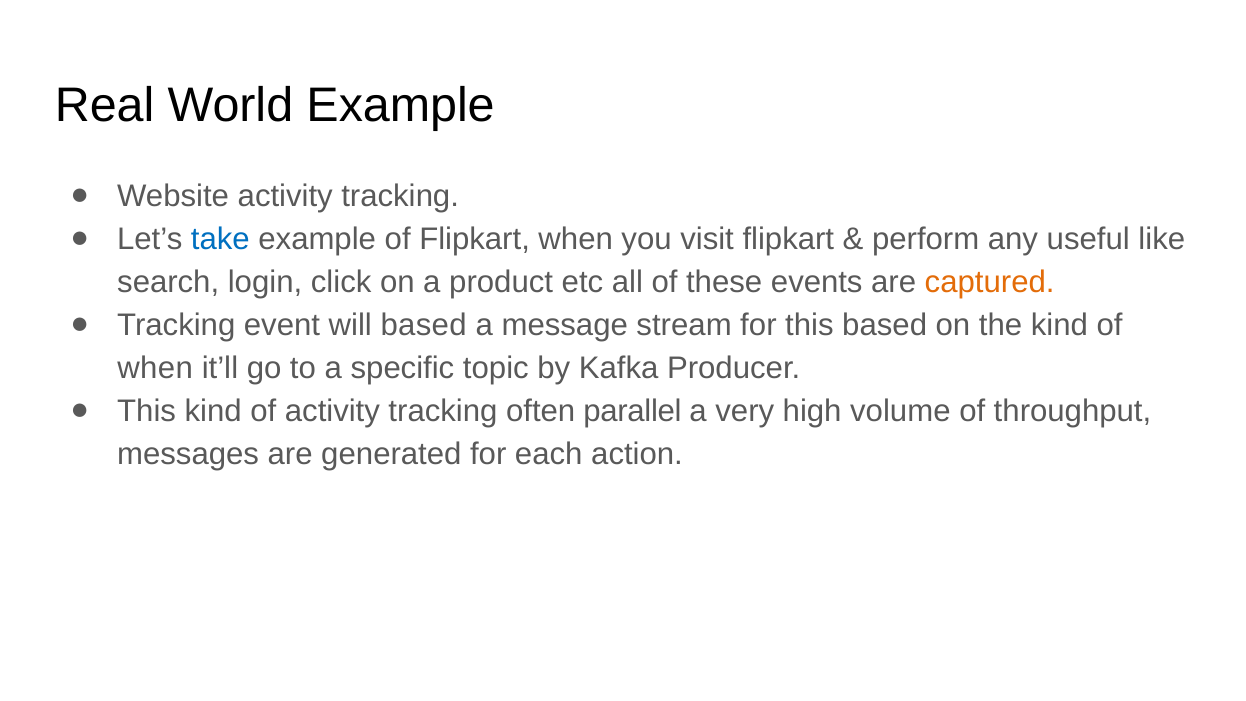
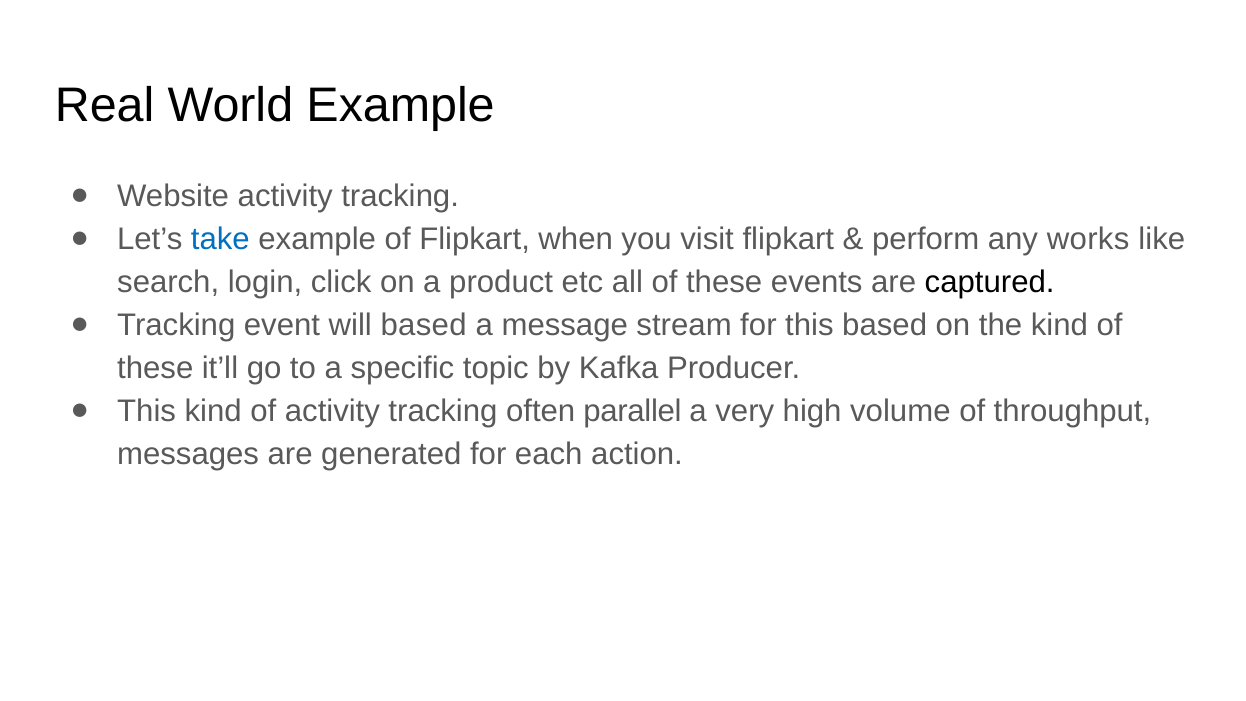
useful: useful -> works (1088, 239)
captured colour: orange -> black (990, 282)
when: when -> these (155, 368)
